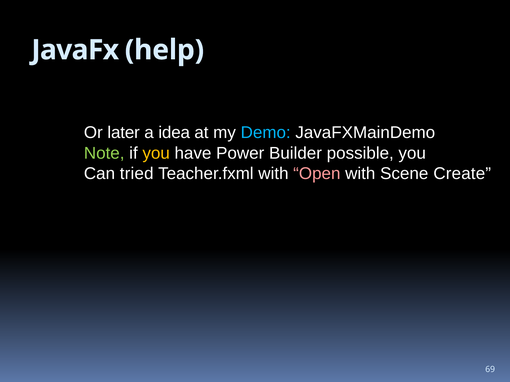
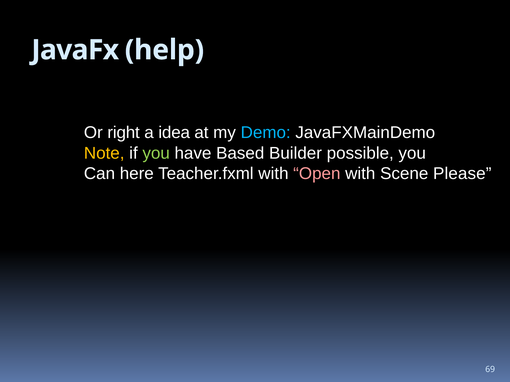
later: later -> right (124, 133)
Note colour: light green -> yellow (104, 153)
you colour: yellow -> light green (156, 153)
Power: Power -> Based (240, 153)
tried: tried -> here (137, 174)
Create: Create -> Please (462, 174)
